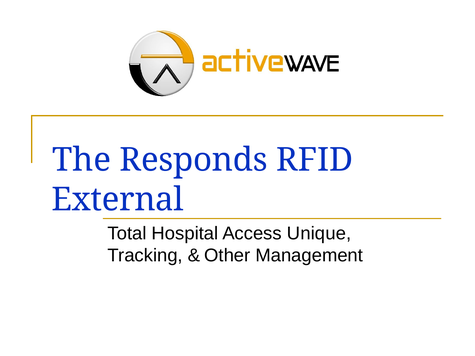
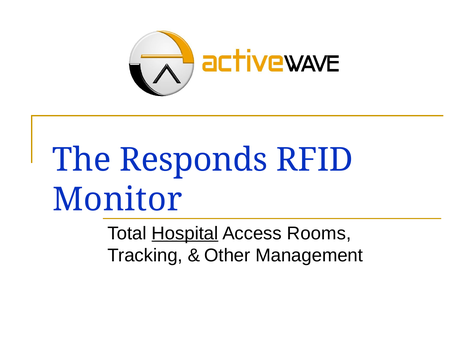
External: External -> Monitor (117, 200)
Hospital underline: none -> present (185, 233)
Unique: Unique -> Rooms (319, 233)
